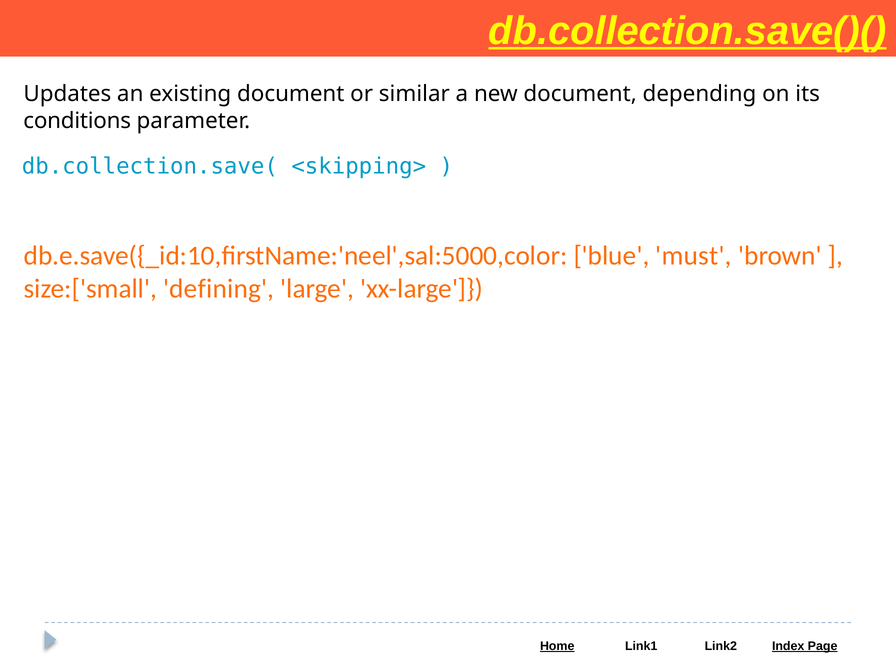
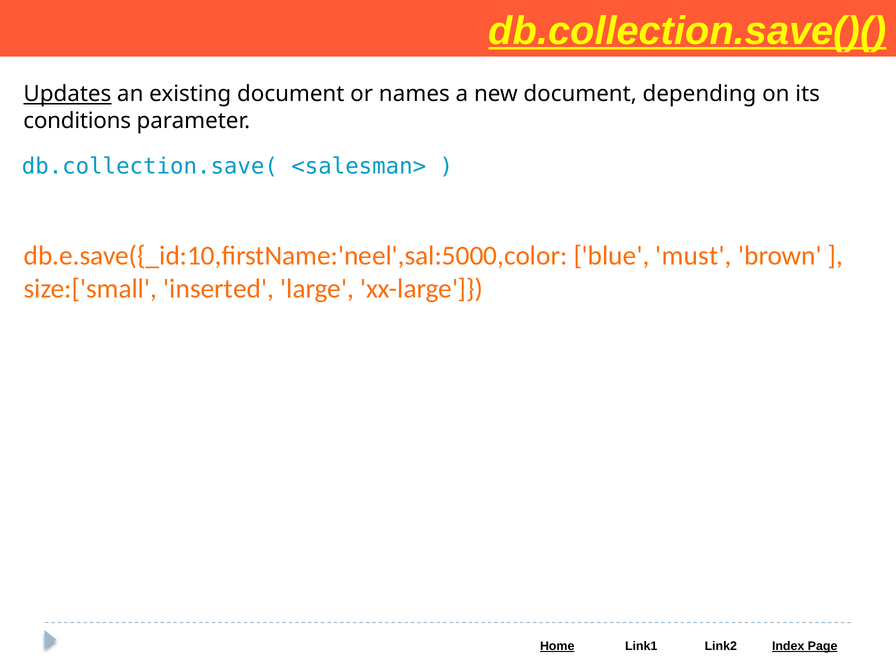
Updates underline: none -> present (67, 94)
similar: similar -> names (414, 94)
<skipping>: <skipping> -> <salesman> (359, 166)
defining: defining -> inserted (219, 289)
